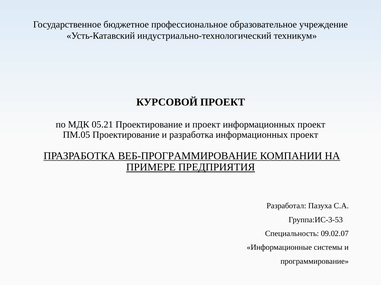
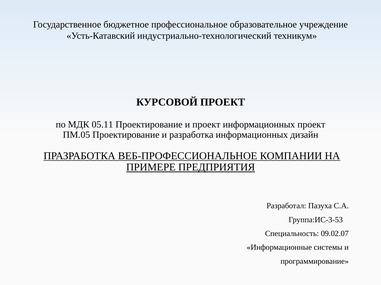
05.21: 05.21 -> 05.11 (102, 125)
разработка информационных проект: проект -> дизайн (304, 135)
ВЕБ-ПРОГРАММИРОВАНИЕ: ВЕБ-ПРОГРАММИРОВАНИЕ -> ВЕБ-ПРОФЕССИОНАЛЬНОЕ (188, 156)
